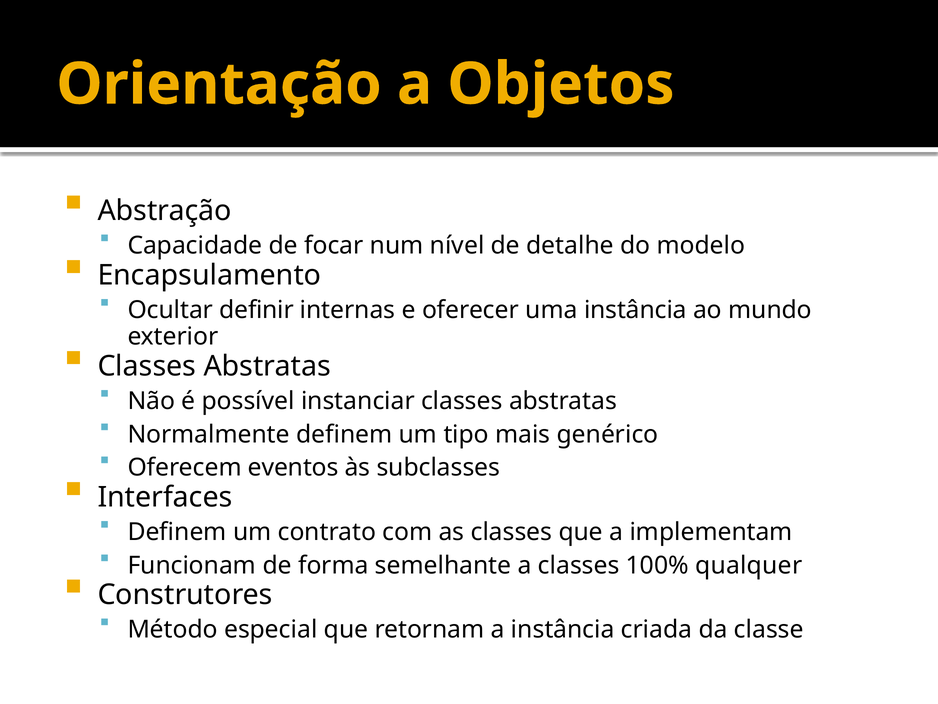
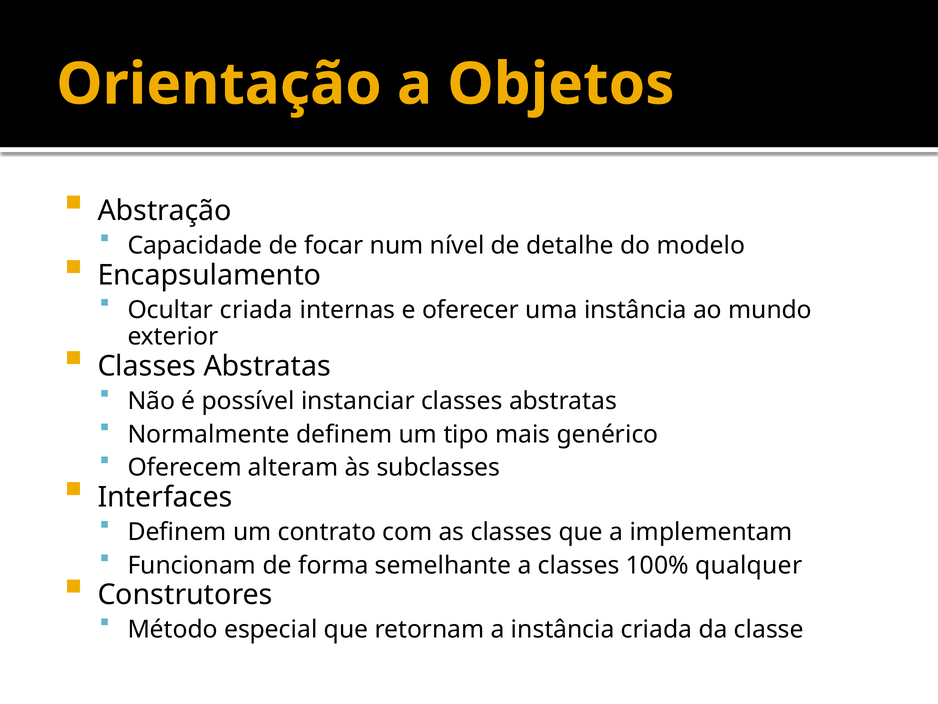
Ocultar definir: definir -> criada (256, 310)
eventos: eventos -> alteram (293, 467)
